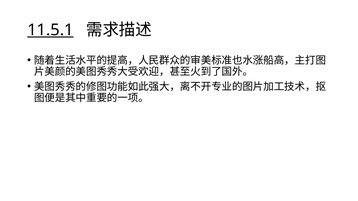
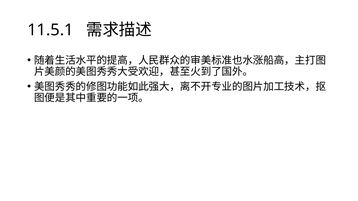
11.5.1 underline: present -> none (50, 30)
